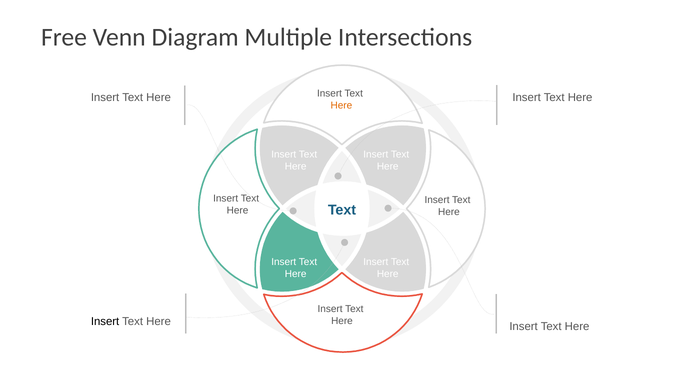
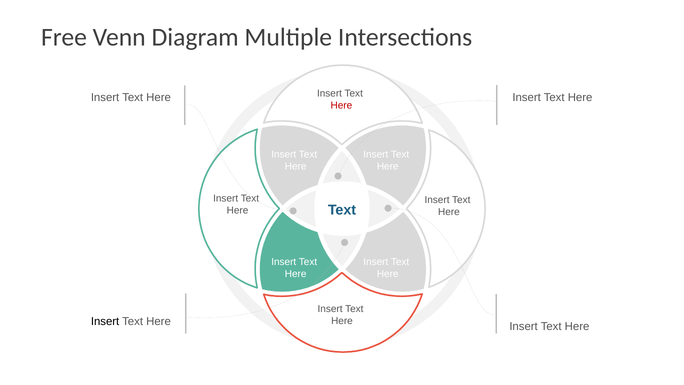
Here colour: orange -> red (341, 105)
